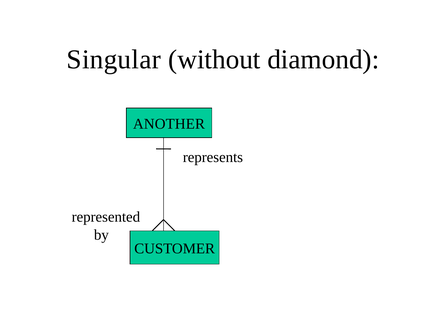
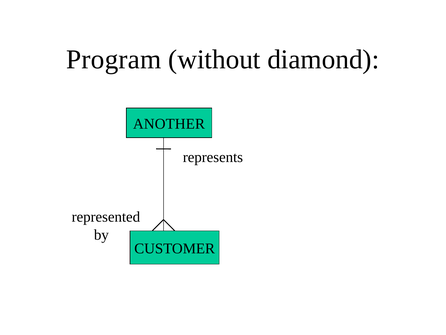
Singular: Singular -> Program (114, 60)
